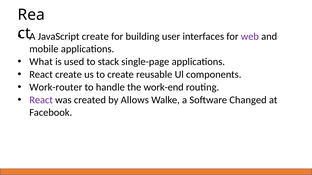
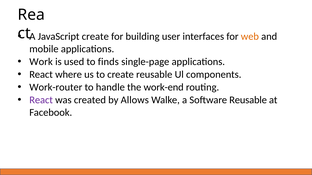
web colour: purple -> orange (250, 37)
What: What -> Work (41, 62)
stack: stack -> finds (108, 62)
React create: create -> where (69, 75)
Software Changed: Changed -> Reusable (248, 100)
